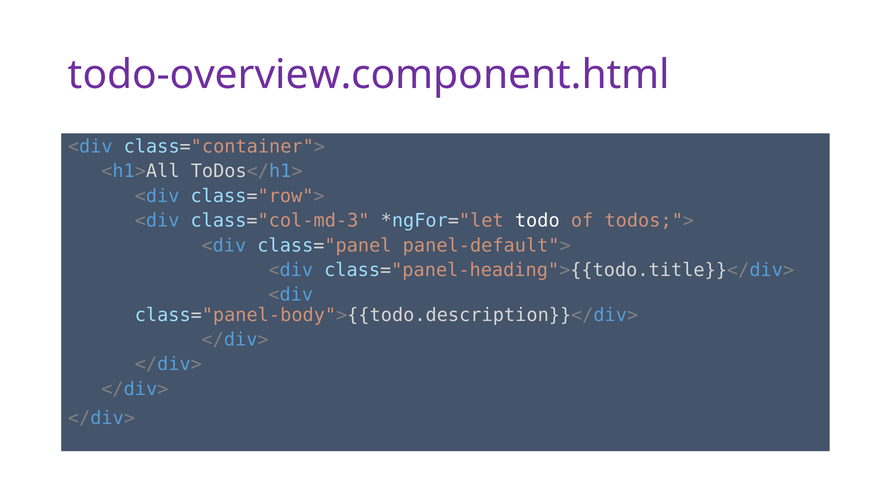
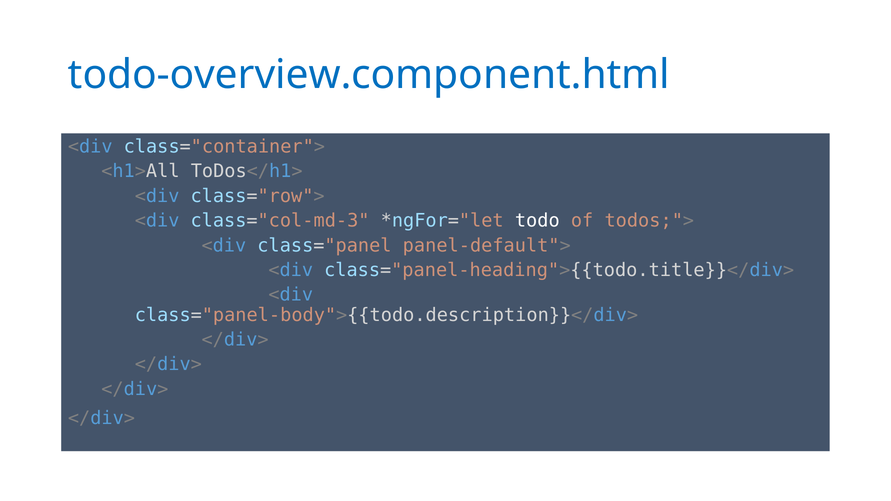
todo-overview.component.html colour: purple -> blue (369, 75)
